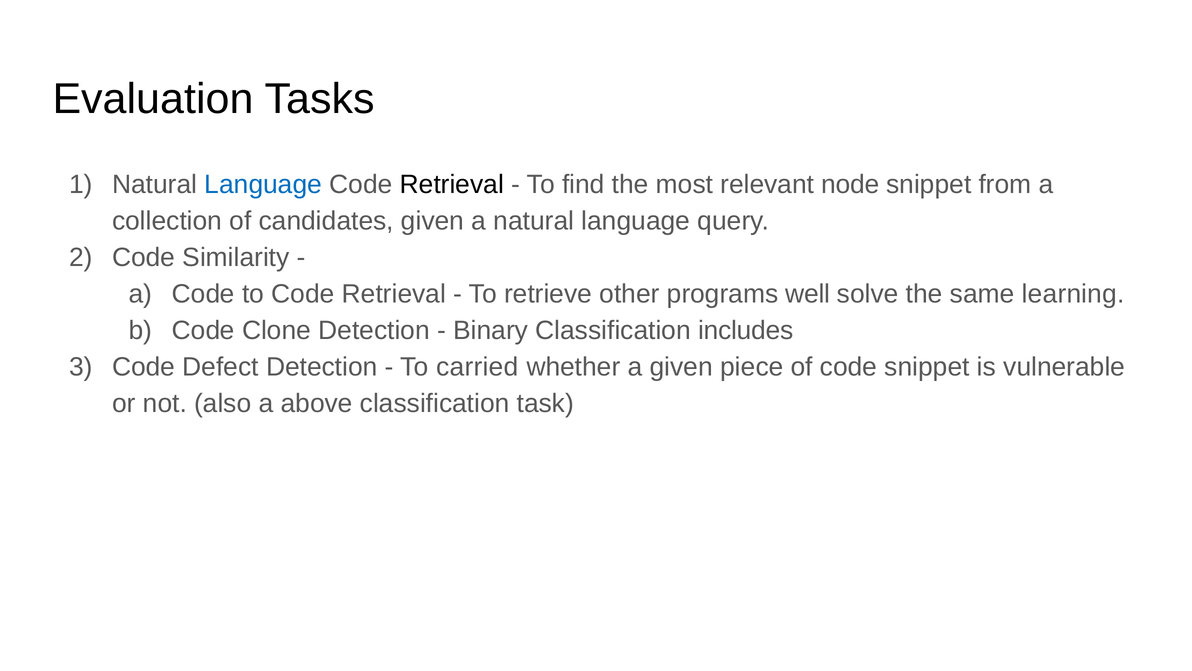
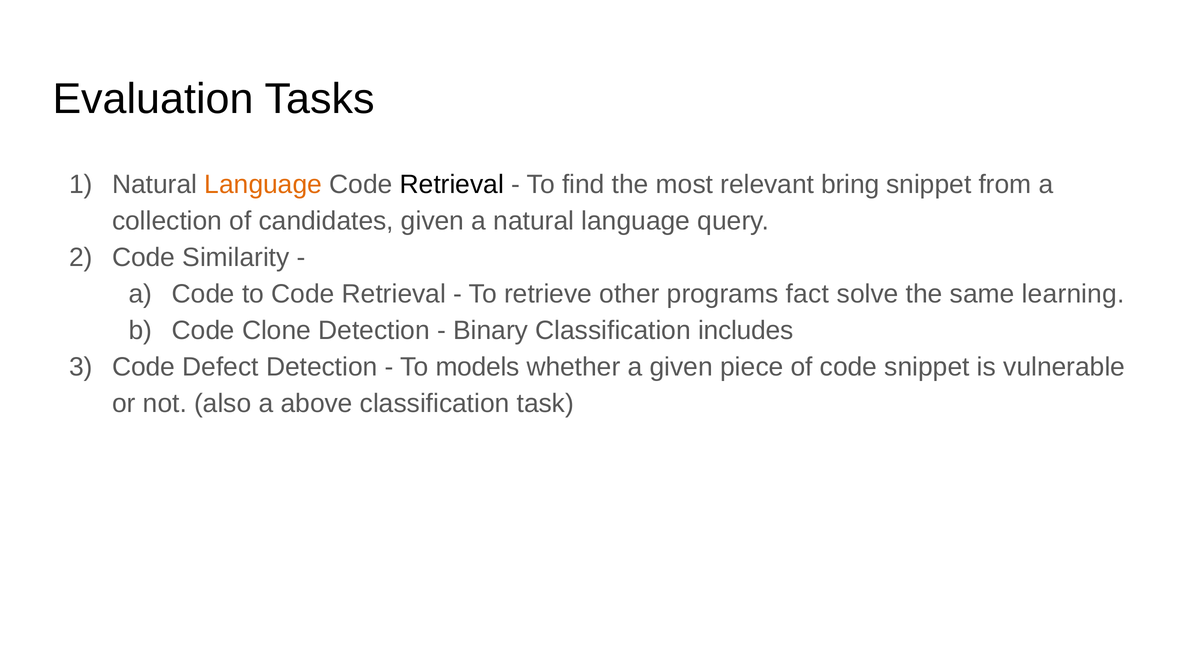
Language colour: blue -> orange (263, 185)
node: node -> bring (850, 185)
well: well -> fact (807, 294)
carried: carried -> models (478, 367)
